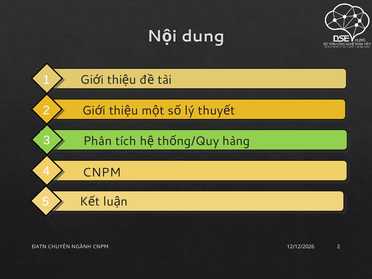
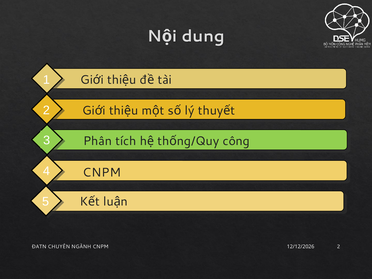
hàng: hàng -> công (236, 141)
